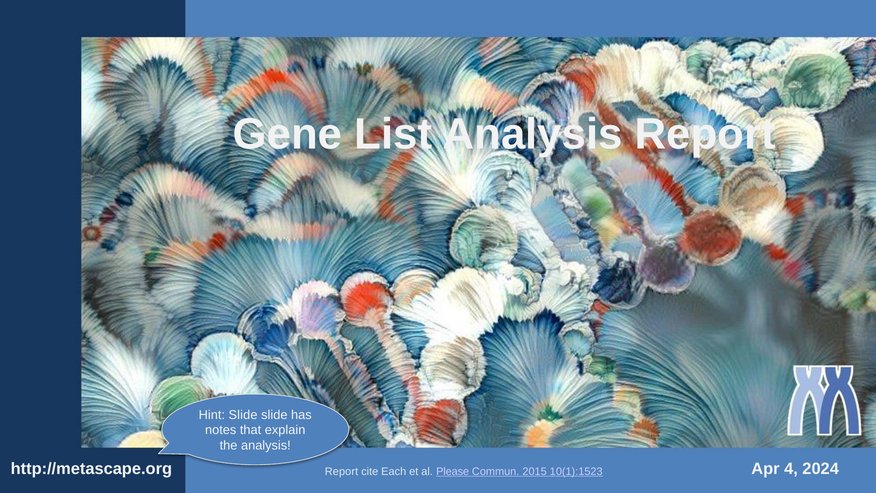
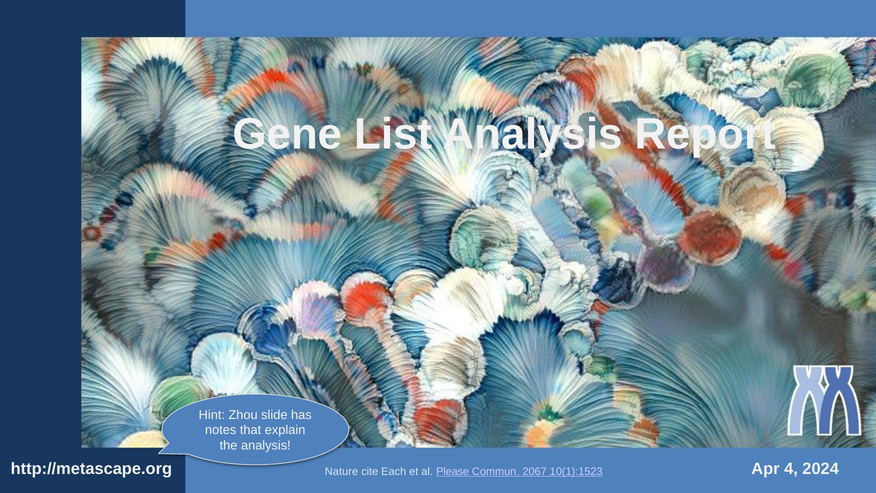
Hint Slide: Slide -> Zhou (243, 415)
Report: Report -> Nature (342, 471)
2015: 2015 -> 2067 (535, 471)
